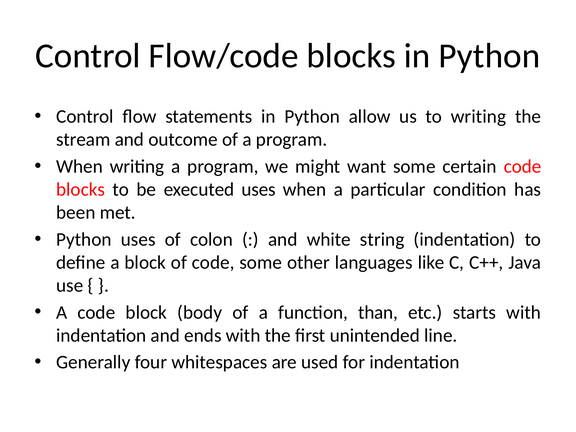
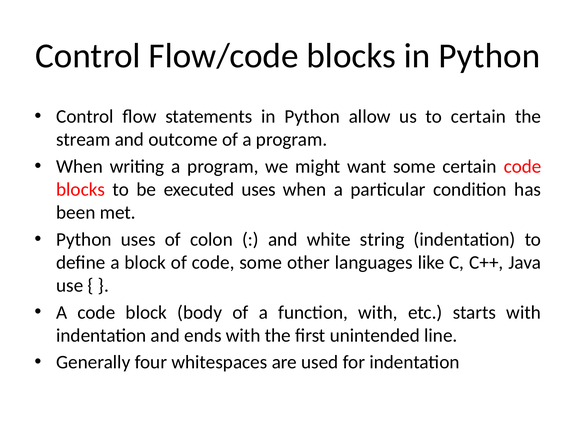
to writing: writing -> certain (478, 117)
function than: than -> with (378, 312)
